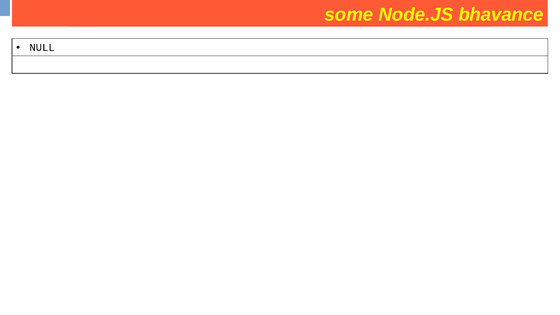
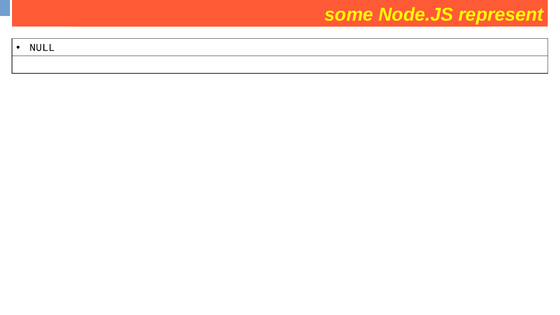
bhavance: bhavance -> represent (501, 15)
